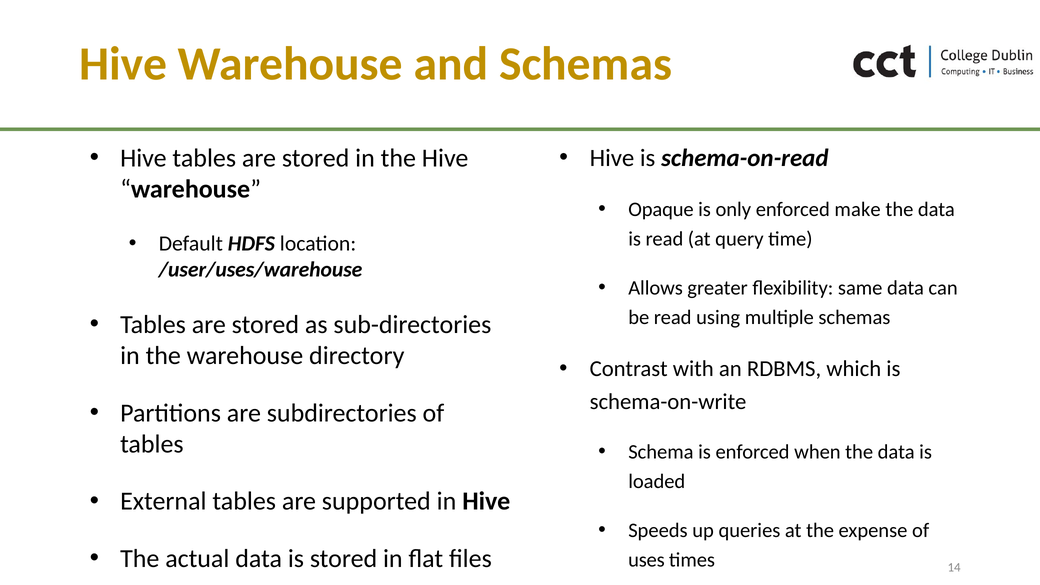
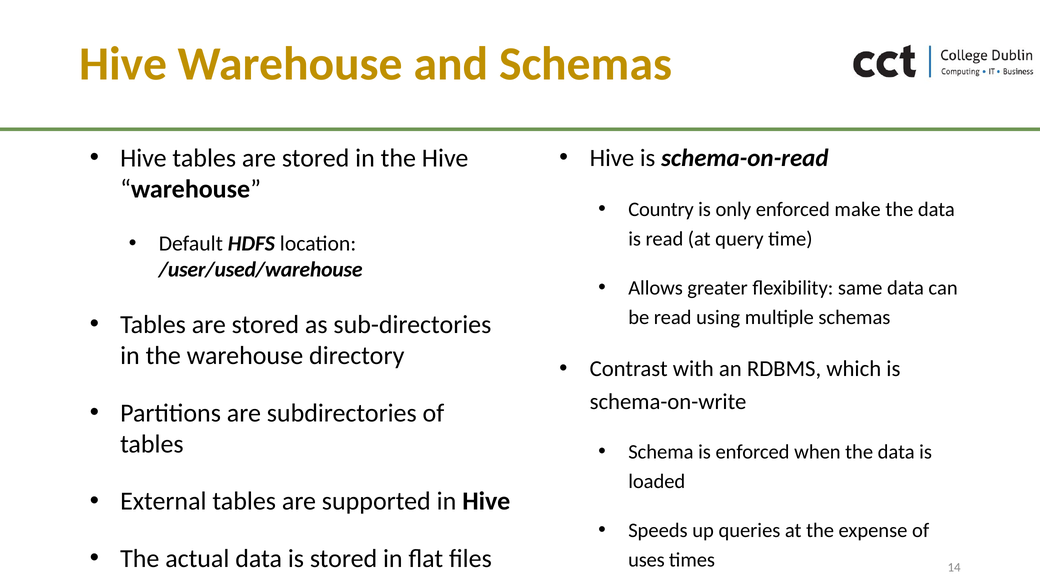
Opaque: Opaque -> Country (661, 209)
/user/uses/warehouse: /user/uses/warehouse -> /user/used/warehouse (261, 270)
